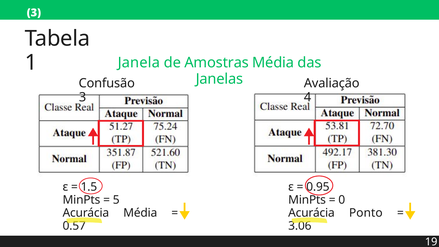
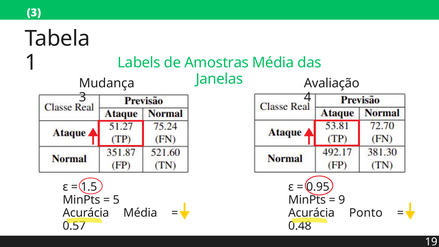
Janela: Janela -> Labels (139, 63)
Confusão: Confusão -> Mudança (107, 83)
0: 0 -> 9 (342, 200)
3.06: 3.06 -> 0.48 (300, 226)
